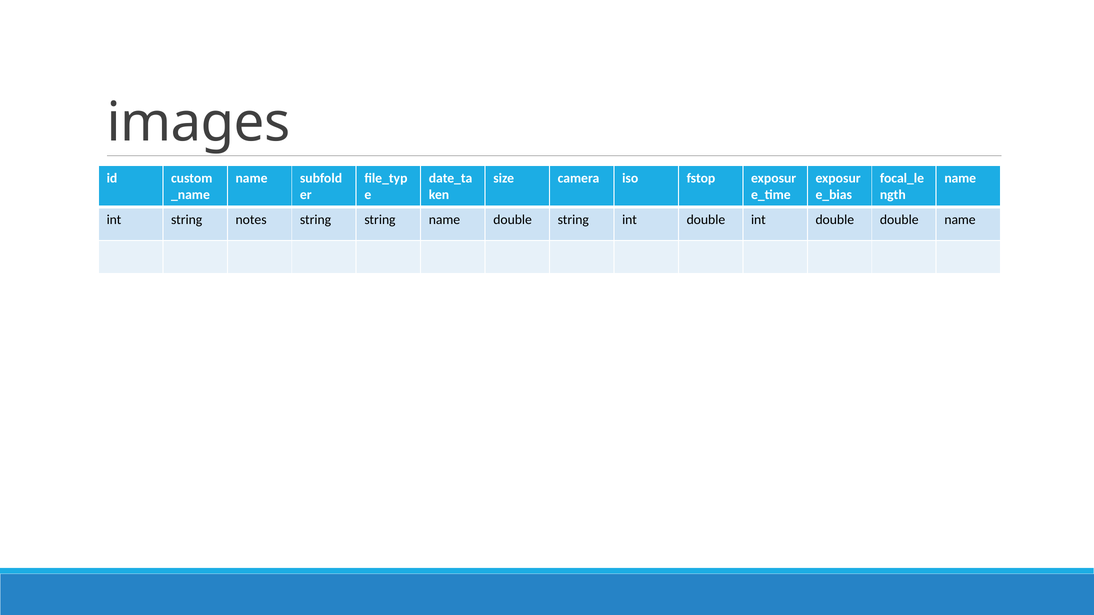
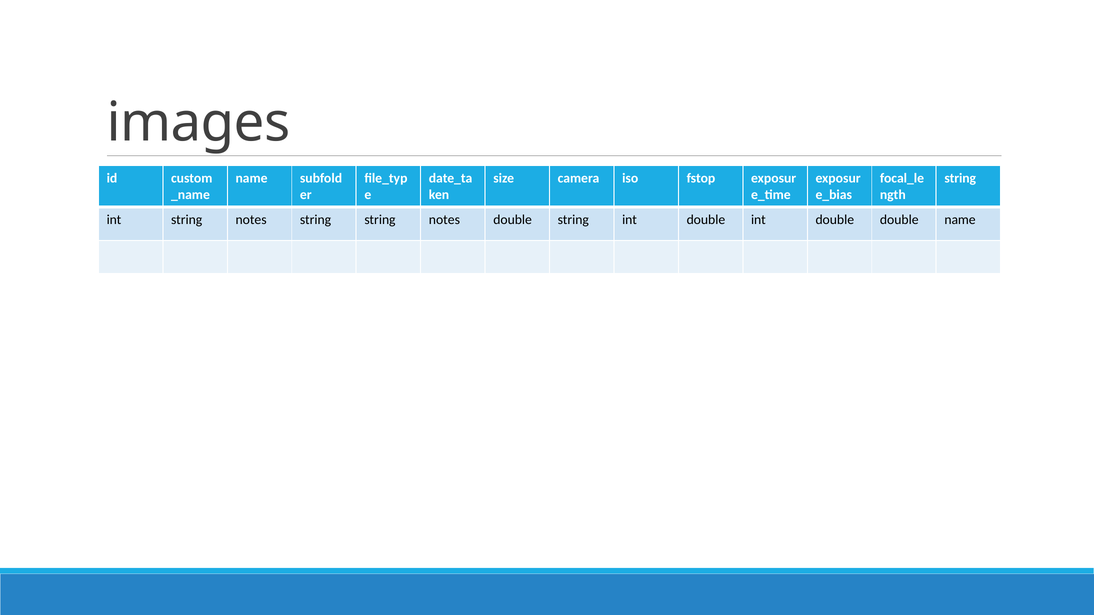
name: name -> string (960, 178)
string string name: name -> notes (444, 220)
